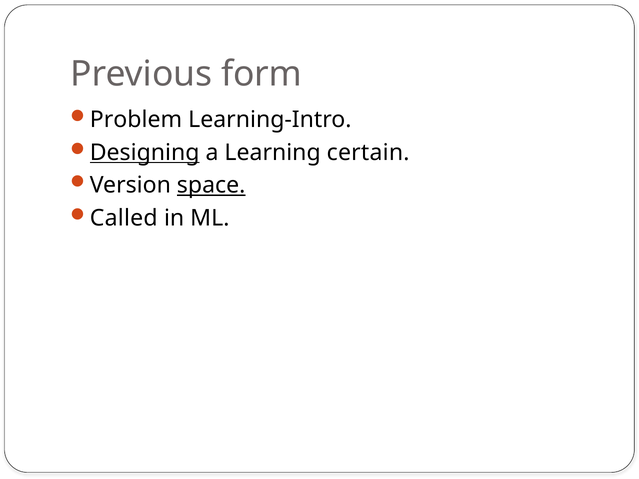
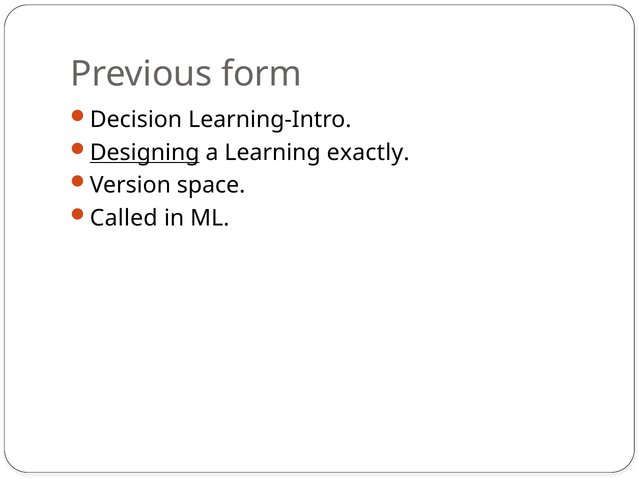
Problem: Problem -> Decision (136, 120)
certain: certain -> exactly (368, 153)
space underline: present -> none (211, 185)
